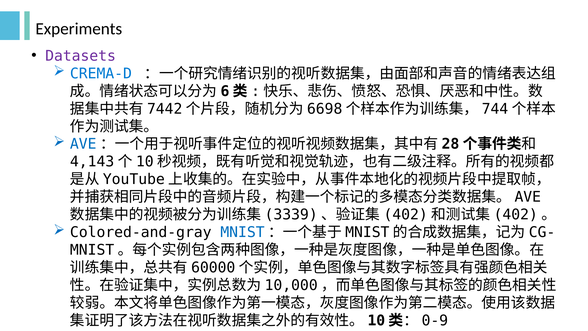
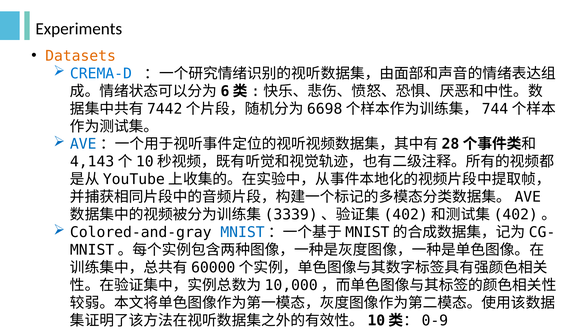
Datasets colour: purple -> orange (81, 56)
